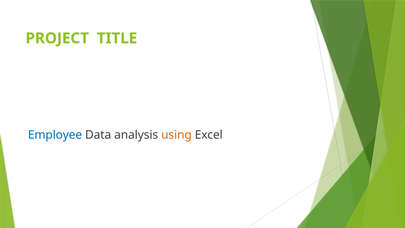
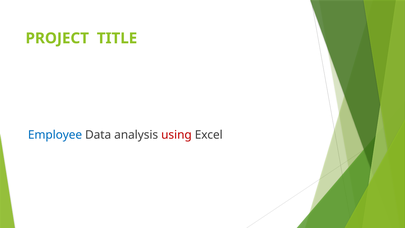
using colour: orange -> red (176, 135)
